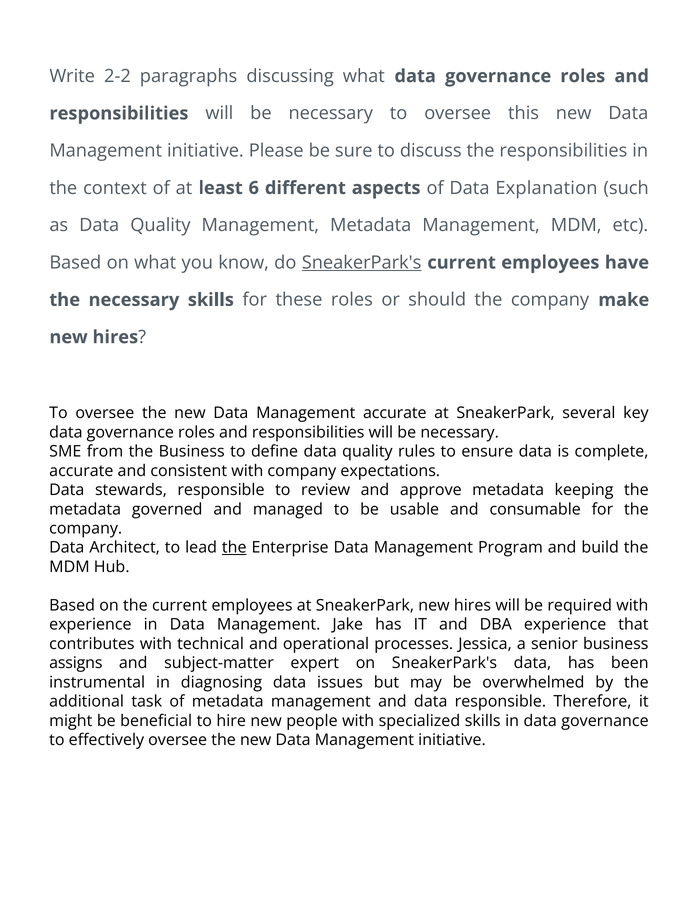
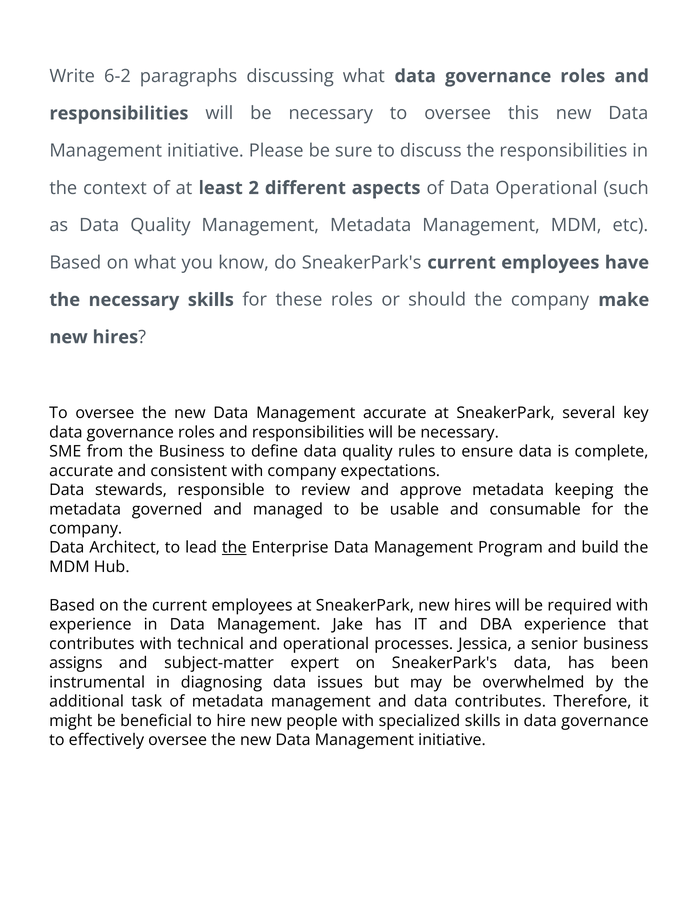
2-2: 2-2 -> 6-2 (117, 76)
6: 6 -> 2 (254, 188)
Data Explanation: Explanation -> Operational (547, 188)
SneakerPark's underline: present -> none (362, 263)
data responsible: responsible -> contributes (500, 701)
